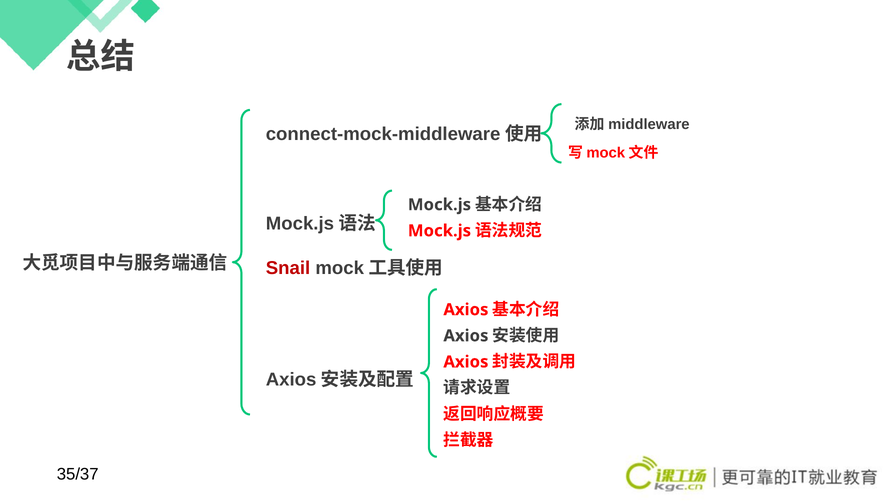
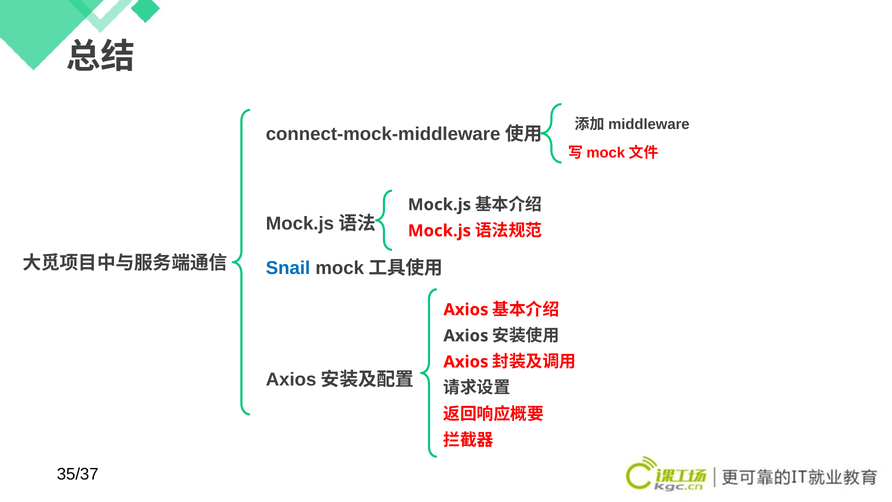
Snail colour: red -> blue (288, 268)
